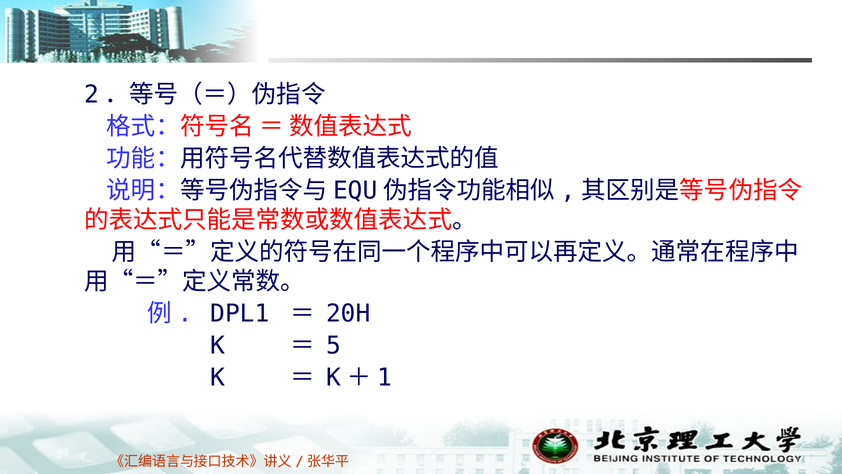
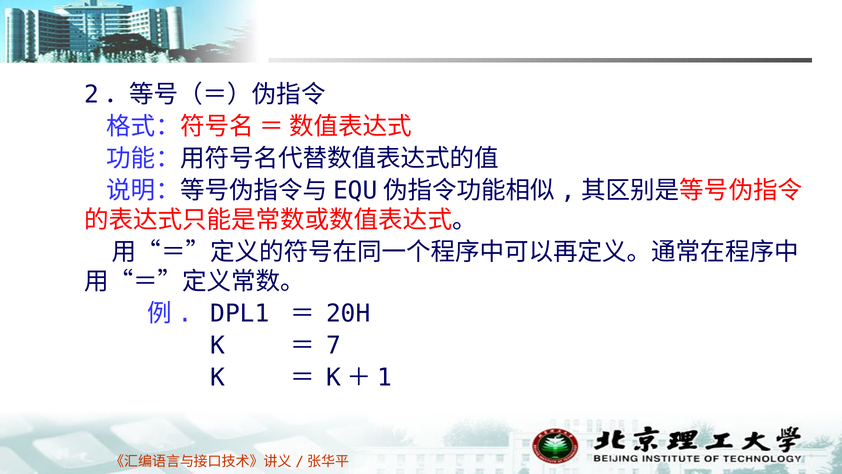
5: 5 -> 7 (333, 345)
